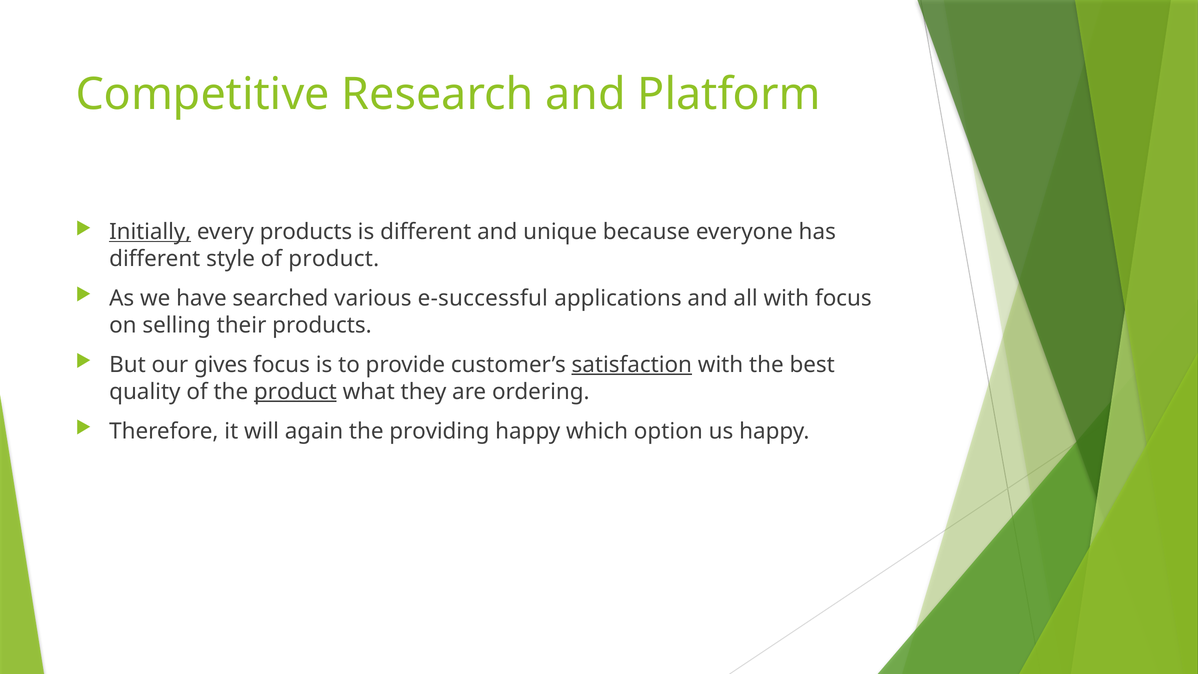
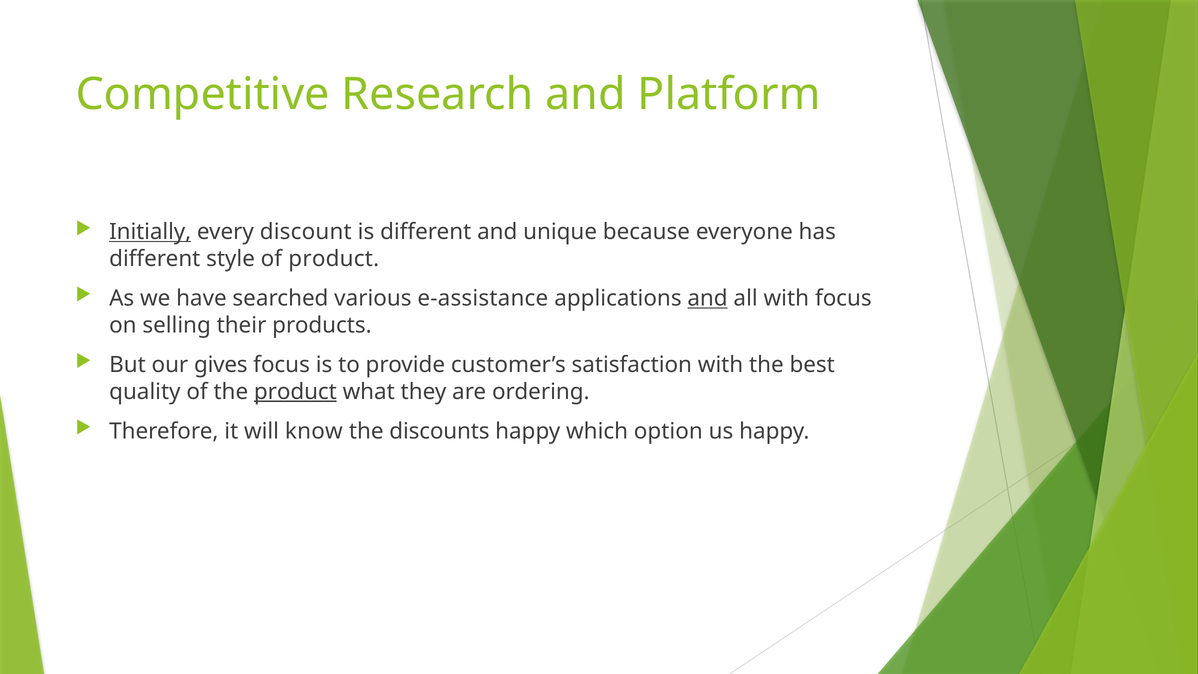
every products: products -> discount (306, 232)
e-successful: e-successful -> e-assistance (483, 298)
and underline: none -> present (708, 298)
satisfaction underline: present -> none (632, 365)
again: again -> know (314, 431)
providing: providing -> discounts (439, 431)
